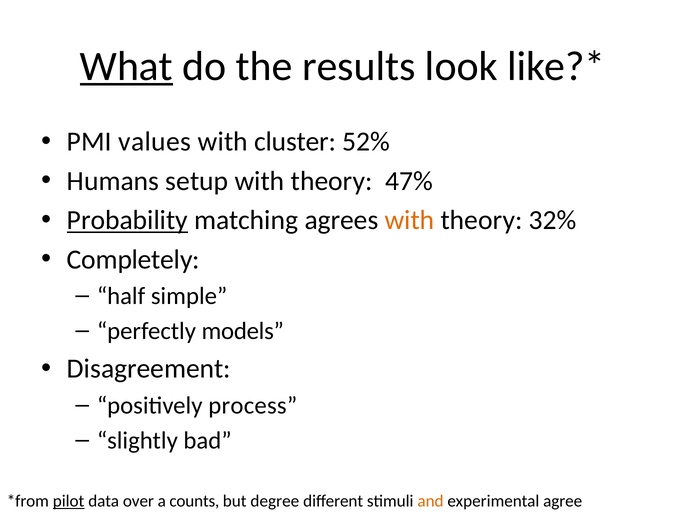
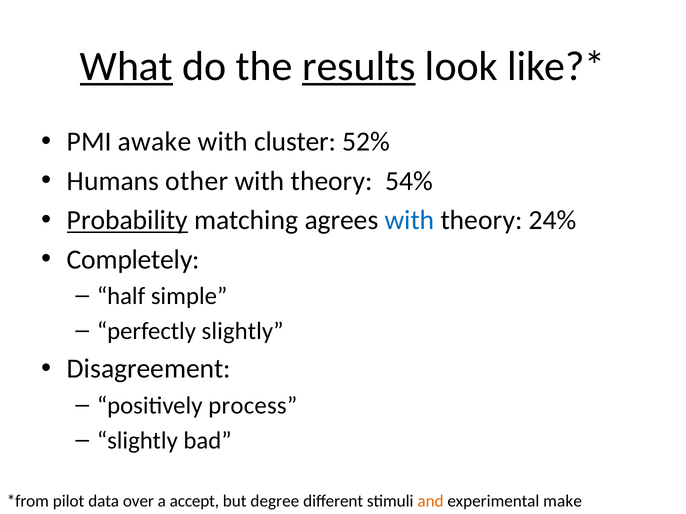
results underline: none -> present (359, 66)
values: values -> awake (155, 142)
setup: setup -> other (197, 181)
47%: 47% -> 54% (409, 181)
with colour: orange -> blue (410, 221)
32%: 32% -> 24% (553, 221)
perfectly models: models -> slightly (243, 331)
pilot underline: present -> none (69, 502)
counts: counts -> accept (194, 502)
agree: agree -> make (563, 502)
